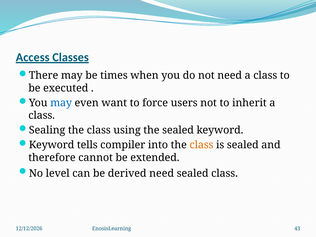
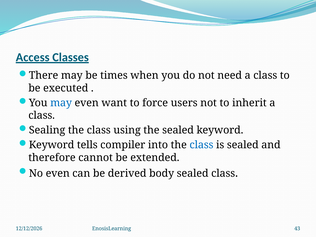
class colour: orange -> blue (201, 145)
No level: level -> even (58, 173)
derived need: need -> body (162, 173)
